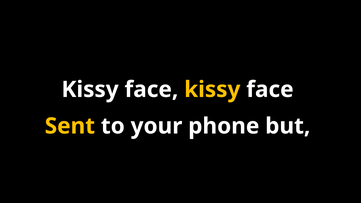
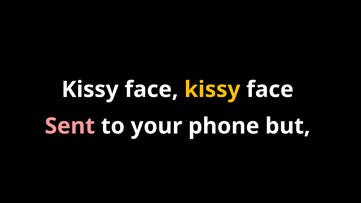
Sent colour: yellow -> pink (70, 126)
